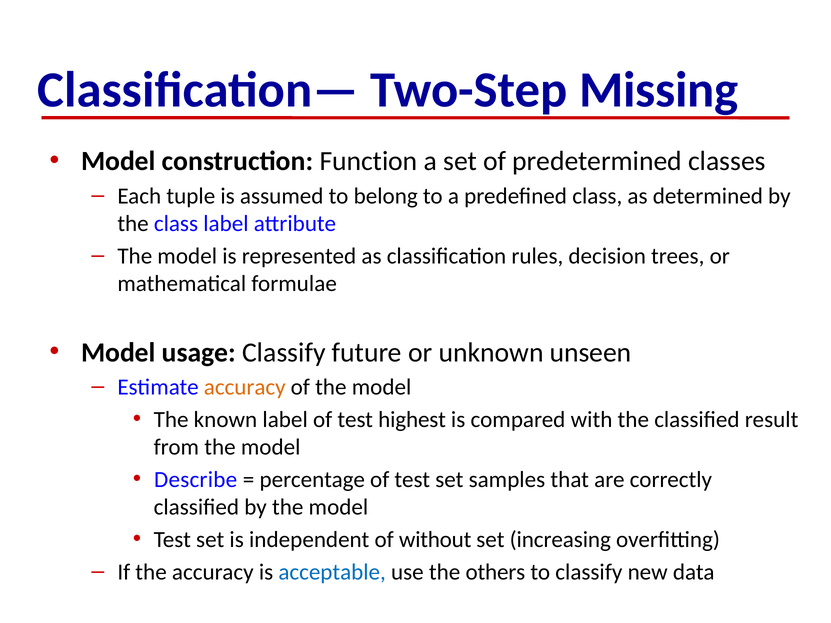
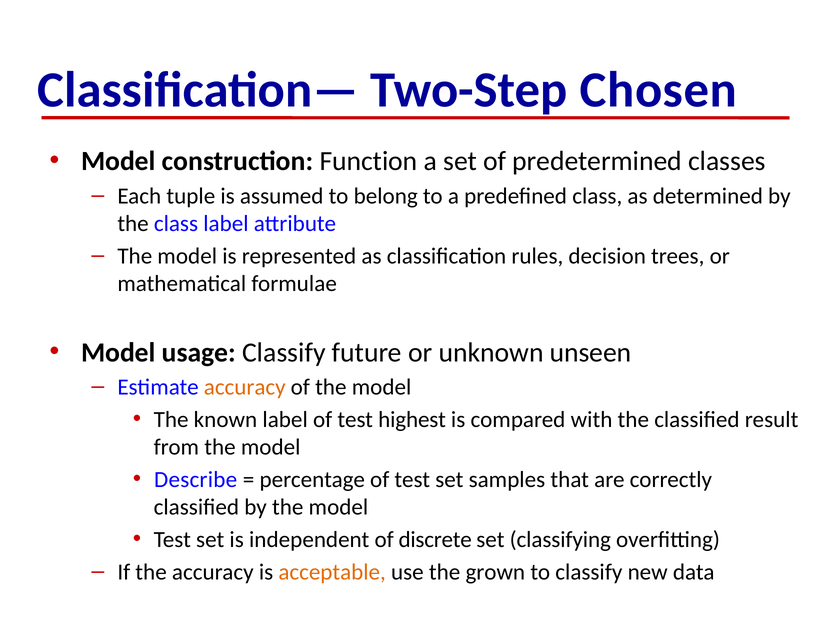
Missing: Missing -> Chosen (658, 90)
without: without -> discrete (435, 540)
increasing: increasing -> classifying (560, 540)
acceptable colour: blue -> orange (332, 572)
others: others -> grown (495, 572)
